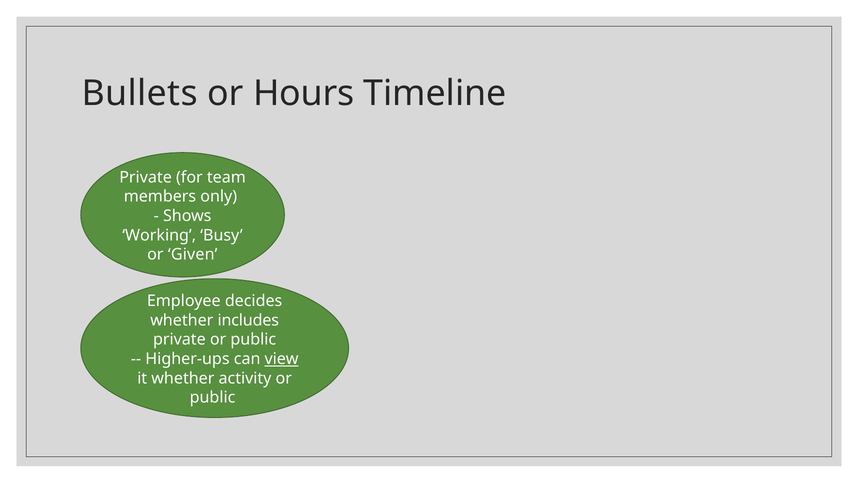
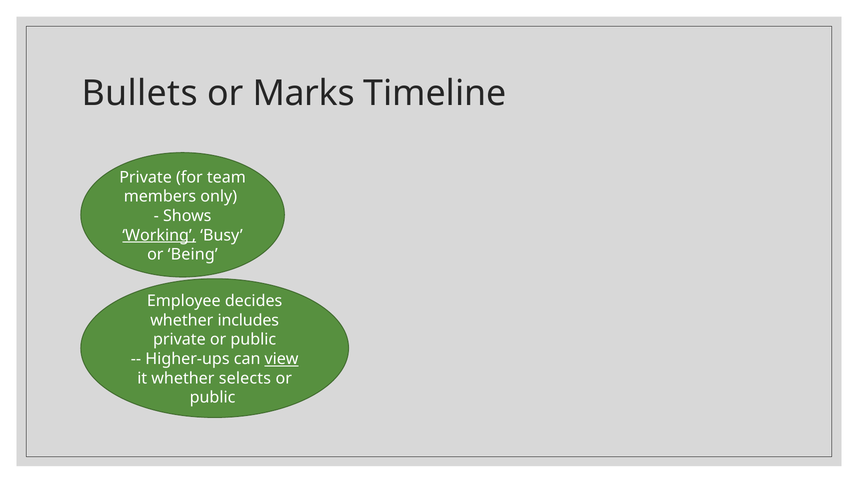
Hours: Hours -> Marks (304, 93)
Working underline: none -> present (159, 235)
Given: Given -> Being (193, 254)
activity: activity -> selects (245, 378)
